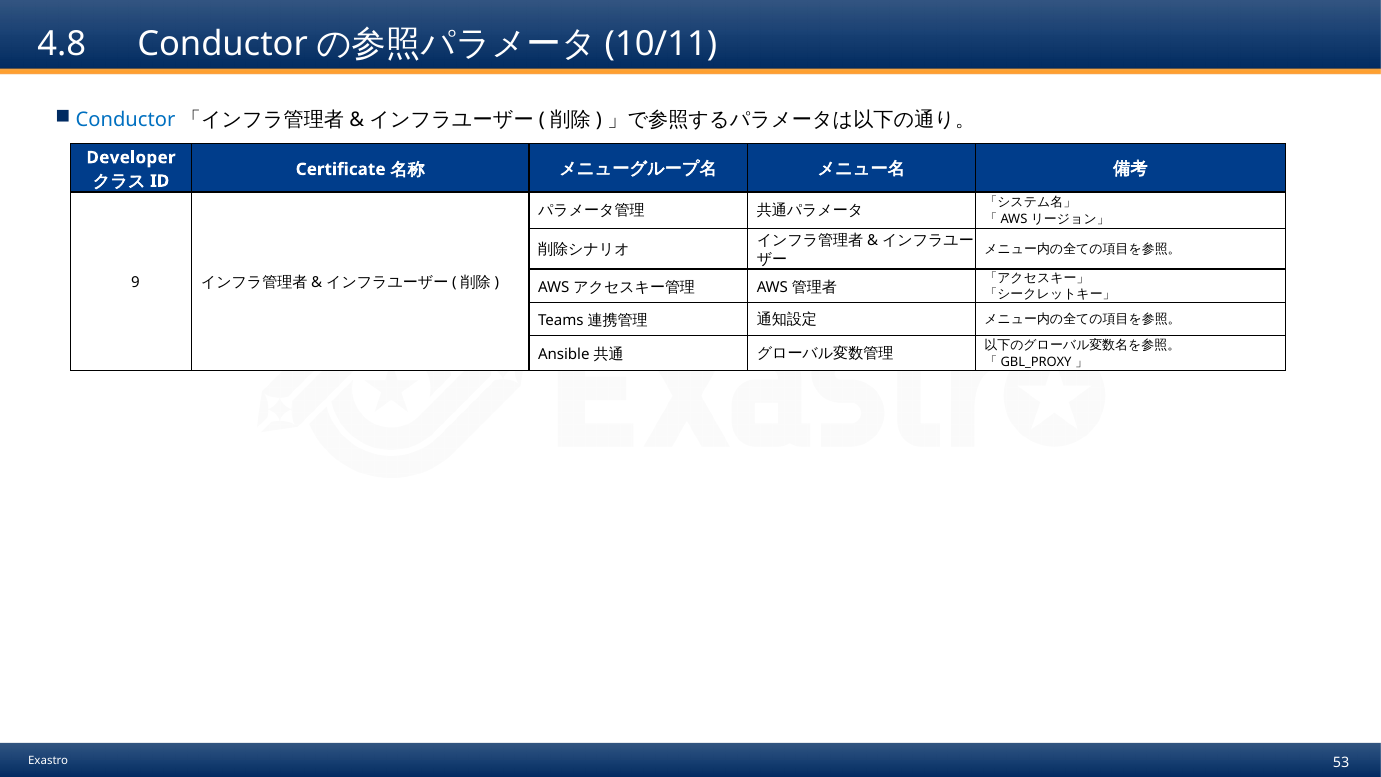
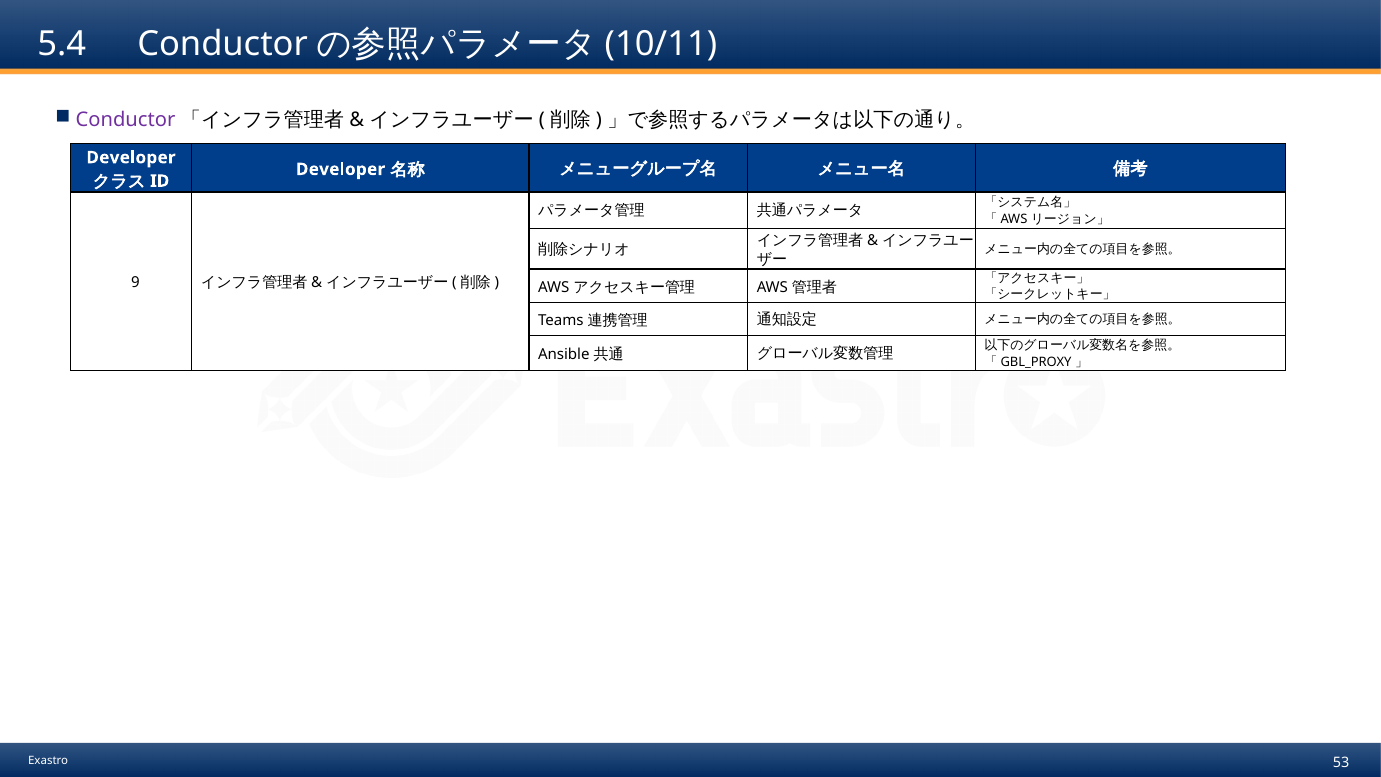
4.8: 4.8 -> 5.4 (62, 44)
Conductor colour: blue -> purple (126, 120)
Certificate: Certificate -> Developer (341, 169)
